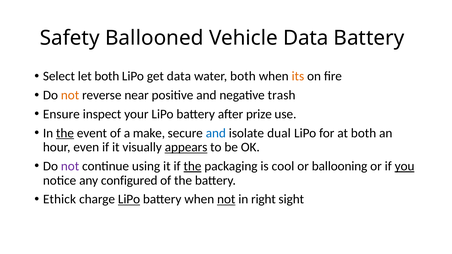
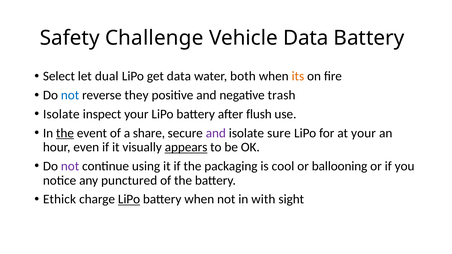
Ballooned: Ballooned -> Challenge (154, 38)
let both: both -> dual (107, 76)
not colour: orange -> blue (70, 95)
near: near -> they (137, 95)
Ensure: Ensure -> Isolate (61, 114)
prize: prize -> flush (259, 114)
make: make -> share (149, 133)
and colour: blue -> purple (216, 133)
dual: dual -> sure (279, 133)
at both: both -> your (363, 133)
the underline: present -> none (192, 166)
you underline: present -> none (405, 166)
configured: configured -> punctured (129, 181)
not underline: present -> none (226, 199)
right: right -> with (263, 199)
